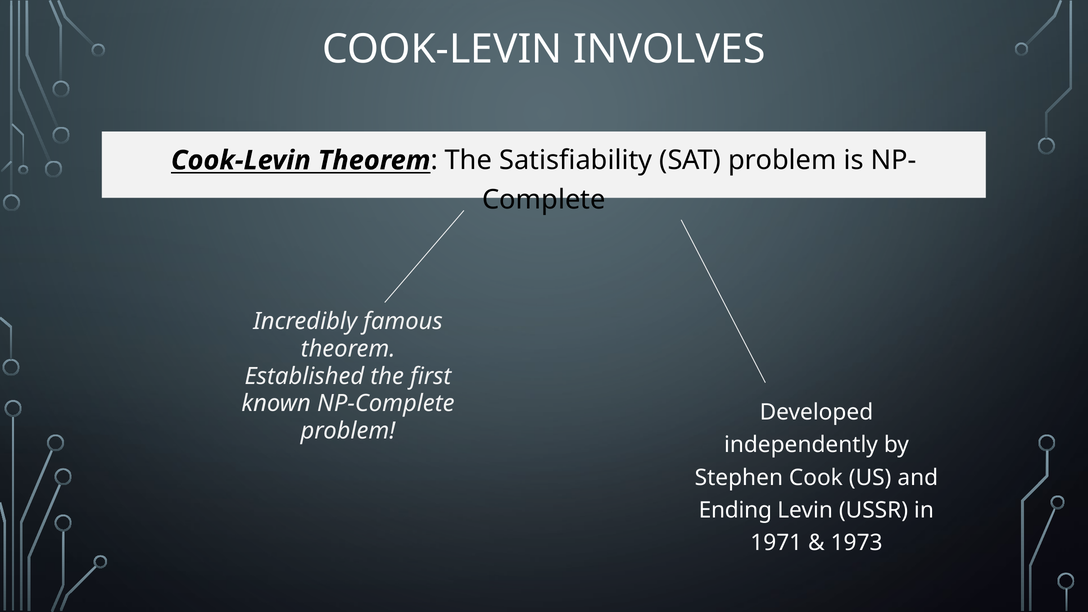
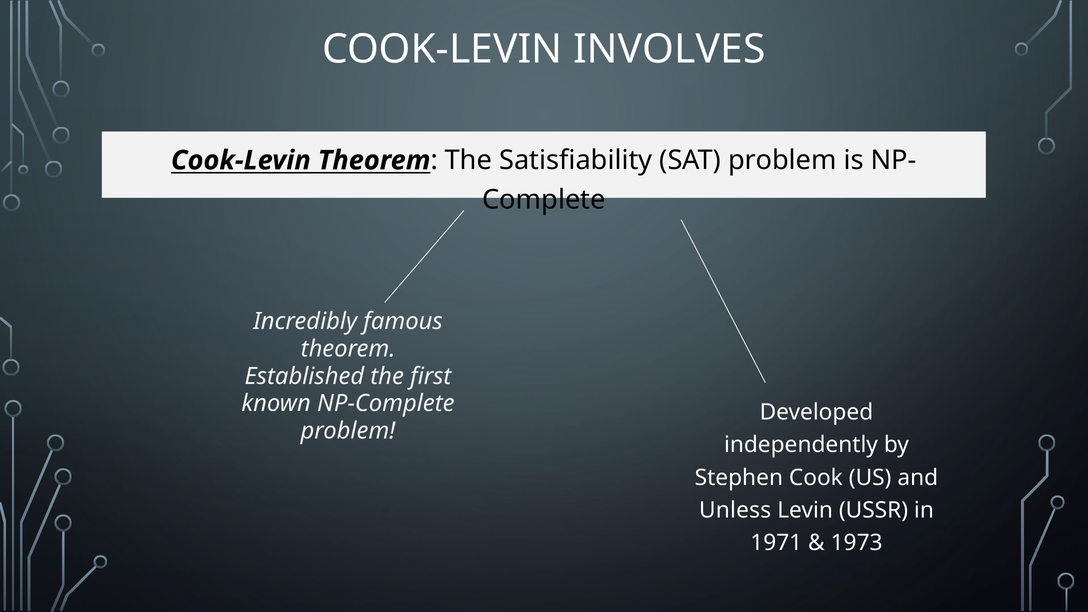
Ending: Ending -> Unless (735, 510)
